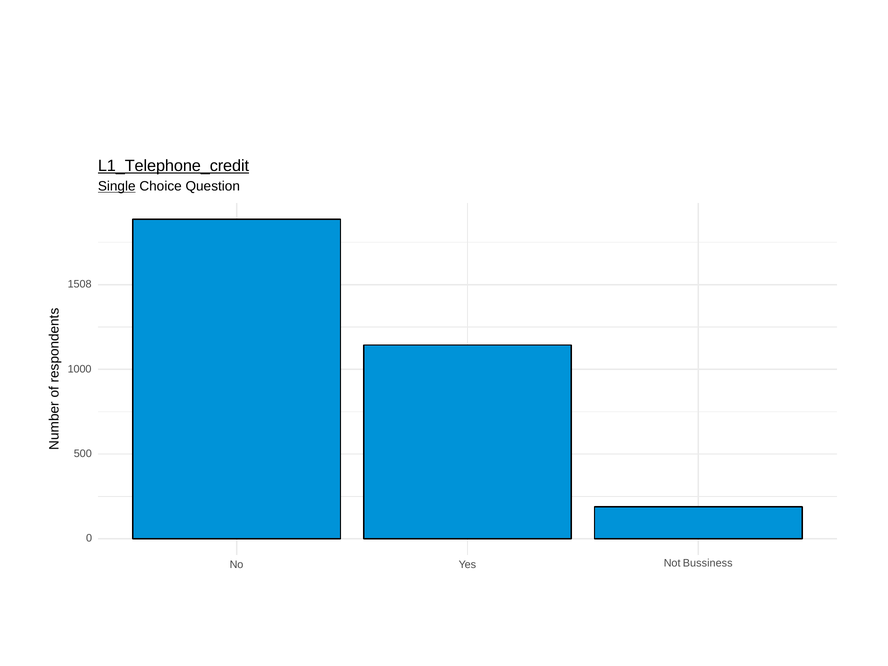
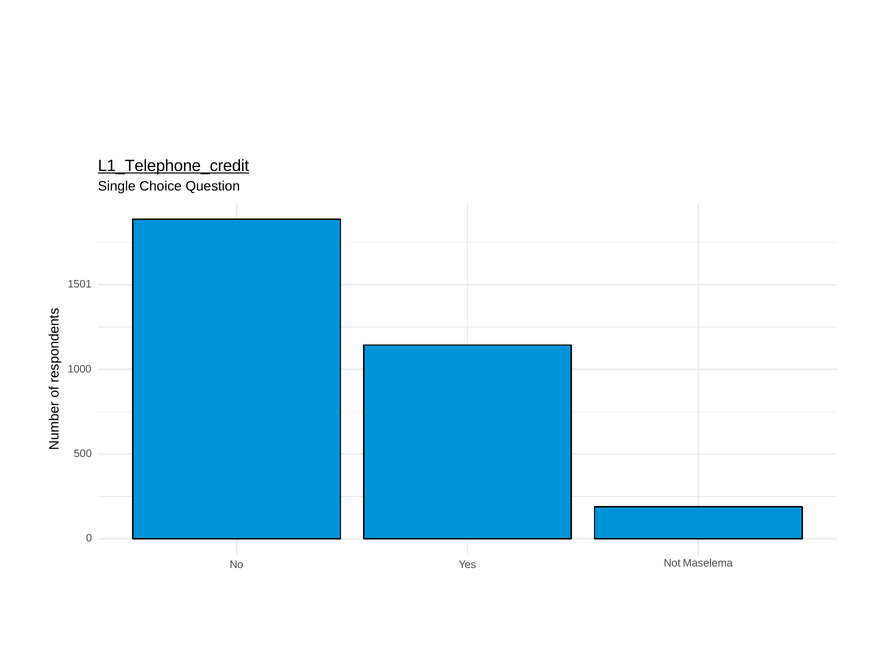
Single underline: present -> none (117, 186)
1508: 1508 -> 1501 (80, 284)
Bussiness: Bussiness -> Maselema (708, 563)
